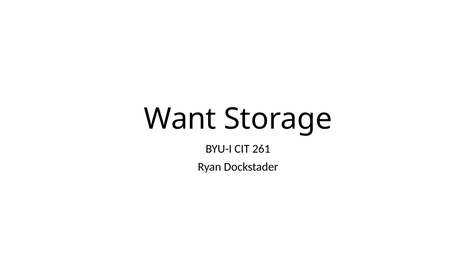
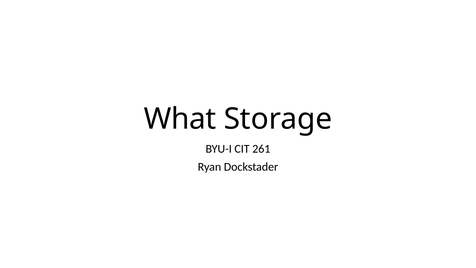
Want: Want -> What (180, 119)
